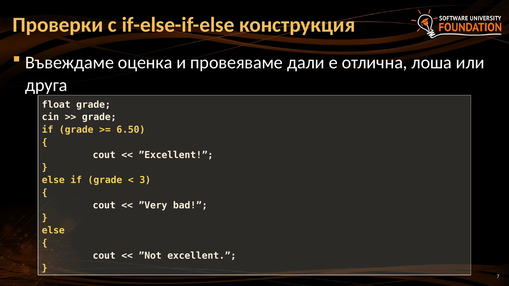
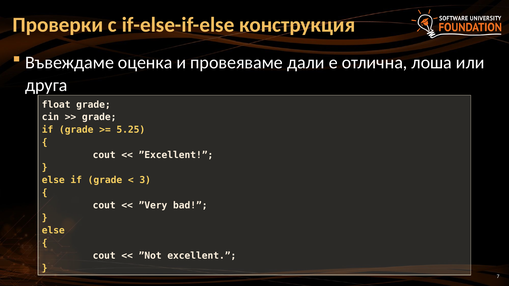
6.50: 6.50 -> 5.25 (131, 130)
